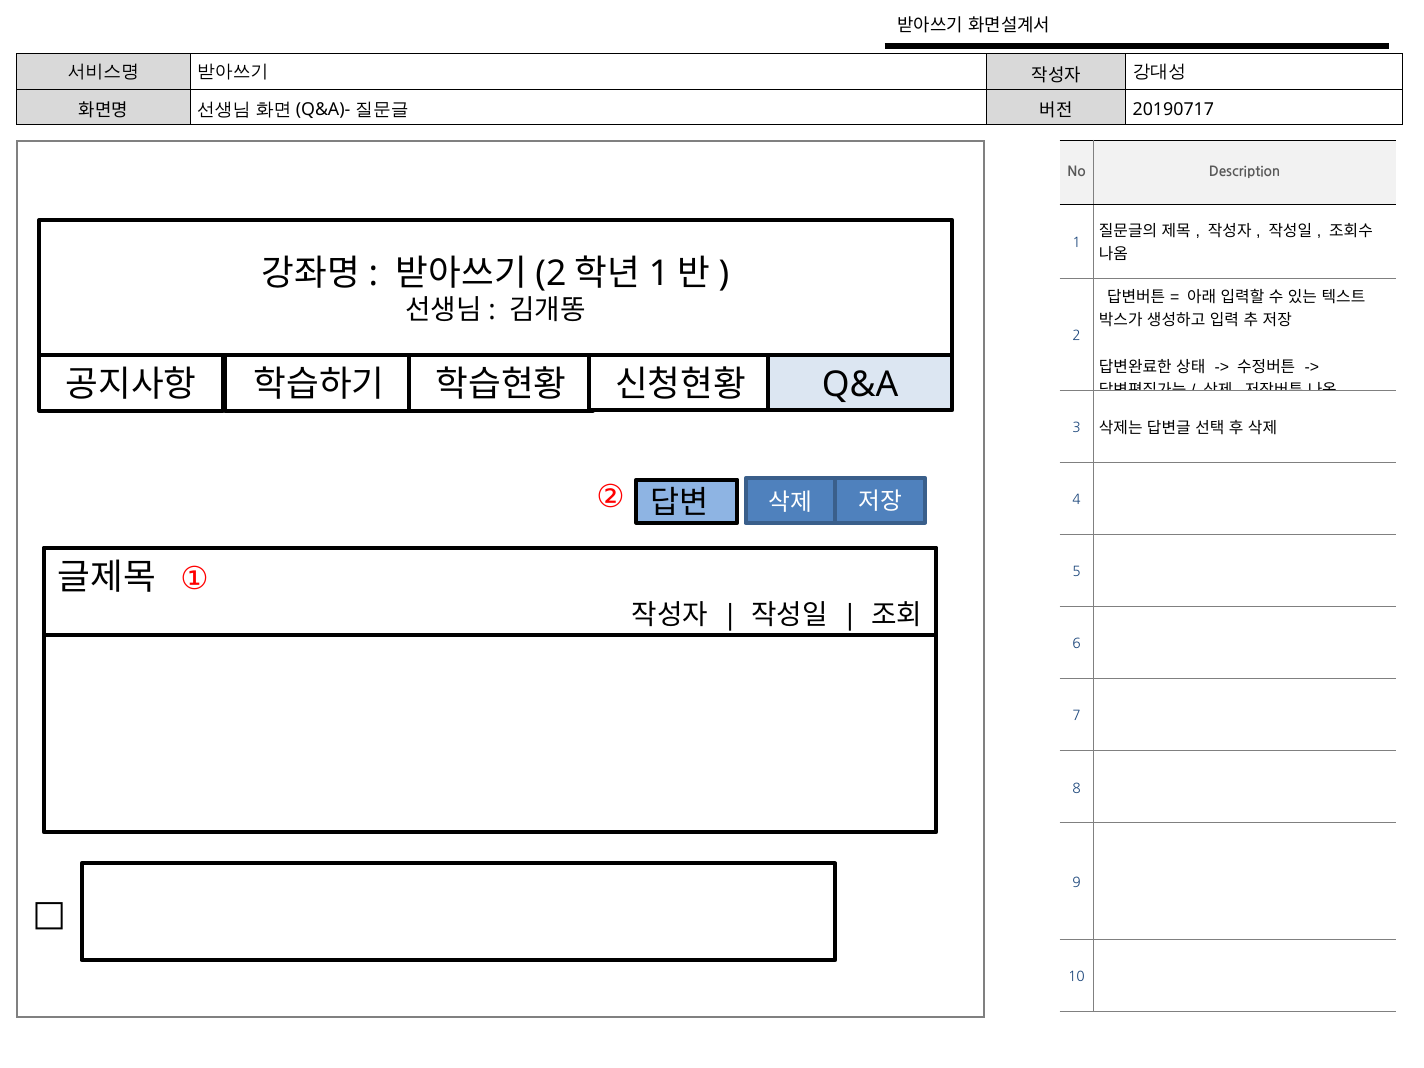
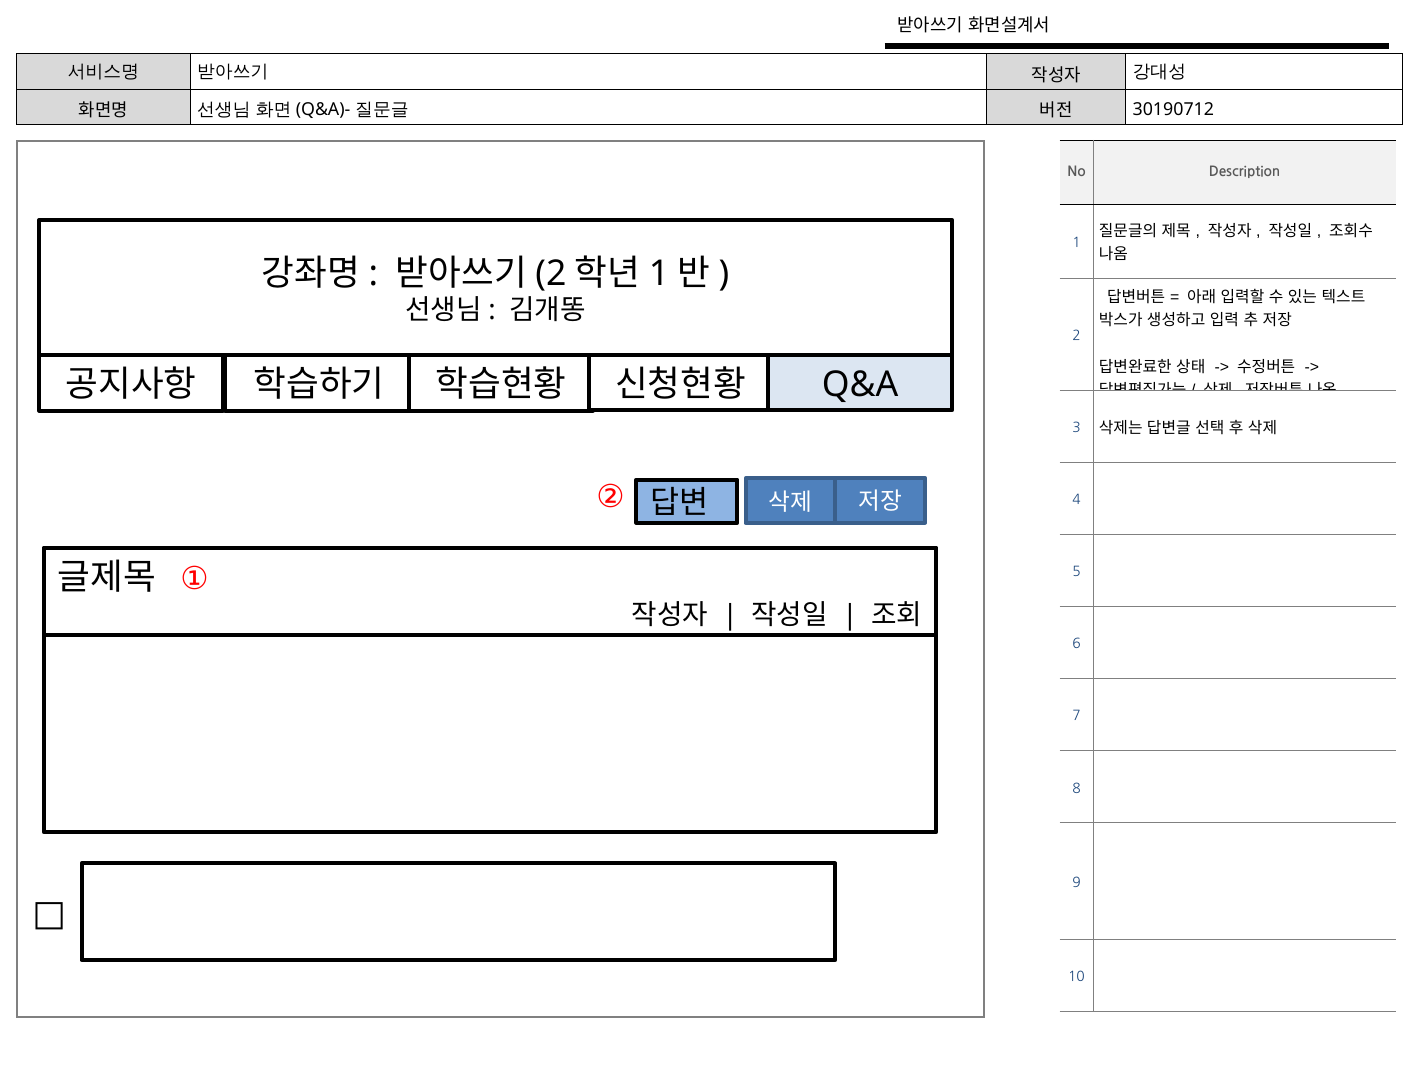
20190717: 20190717 -> 30190712 (1173, 109)
